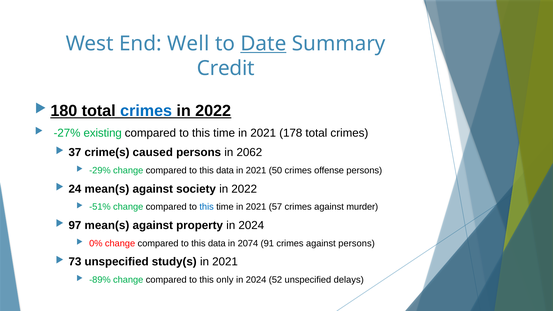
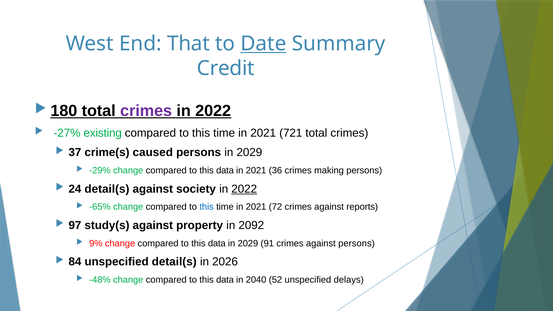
Well: Well -> That (188, 44)
crimes colour: blue -> purple (146, 111)
178: 178 -> 721 (291, 133)
persons in 2062: 2062 -> 2029 (249, 153)
50: 50 -> 36 (275, 171)
offense: offense -> making (329, 171)
24 mean(s: mean(s -> detail(s (107, 189)
2022 underline: none -> present (244, 189)
-51%: -51% -> -65% (100, 207)
57: 57 -> 72 (275, 207)
murder: murder -> reports (362, 207)
97 mean(s: mean(s -> study(s (107, 225)
property in 2024: 2024 -> 2092 (251, 225)
0%: 0% -> 9% (96, 243)
2074: 2074 -> 2029 (248, 243)
73: 73 -> 84 (75, 262)
unspecified study(s: study(s -> detail(s (174, 262)
2021: 2021 -> 2026 (225, 262)
-89%: -89% -> -48% (100, 280)
only: only -> data (225, 280)
2024: 2024 -> 2040 (256, 280)
